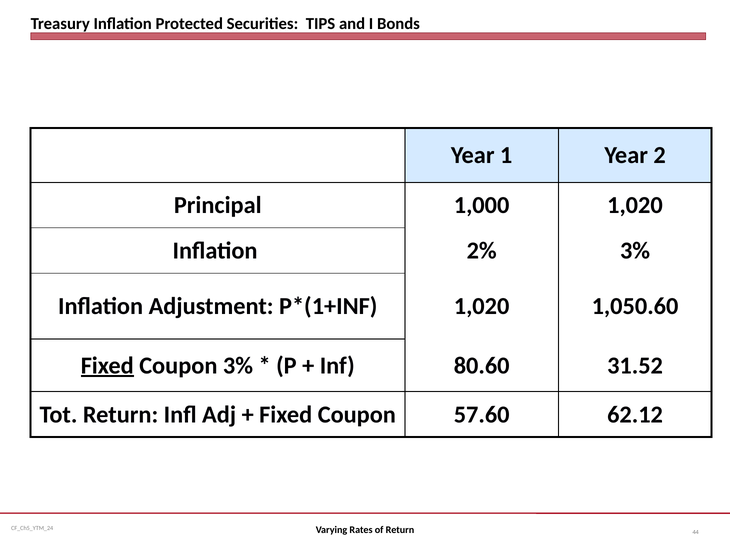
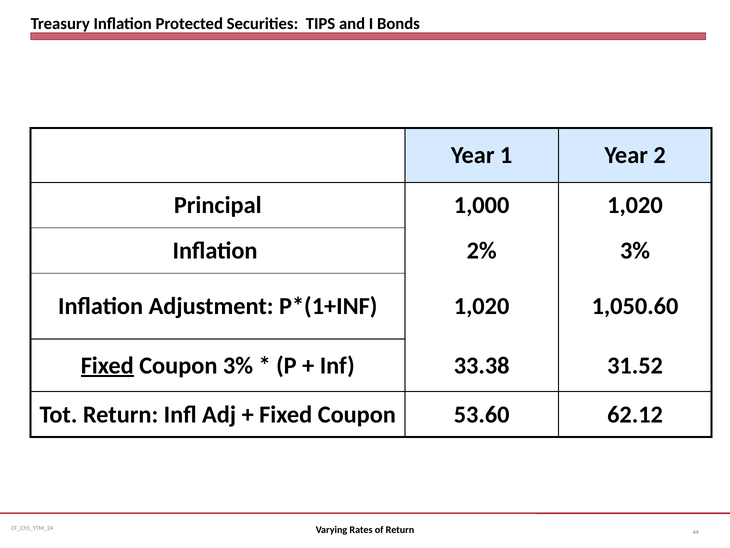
80.60: 80.60 -> 33.38 (482, 365)
57.60: 57.60 -> 53.60 (482, 414)
